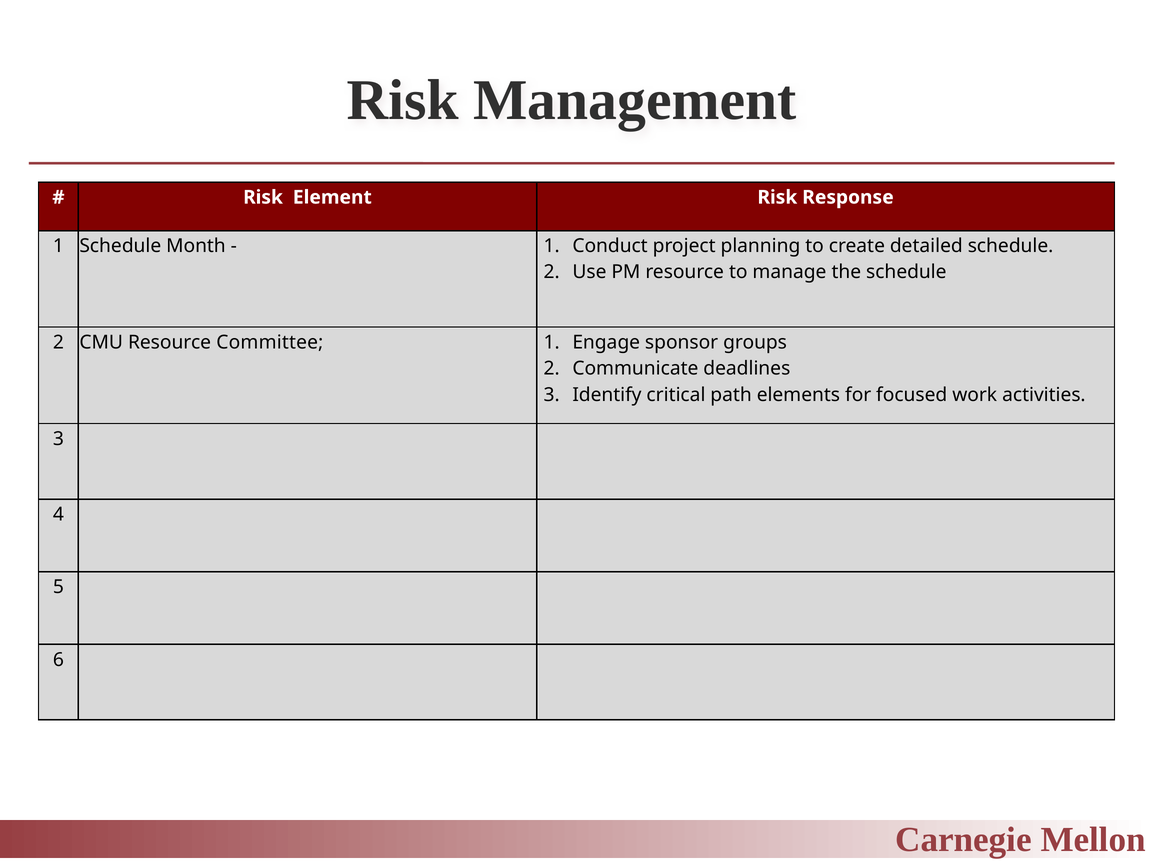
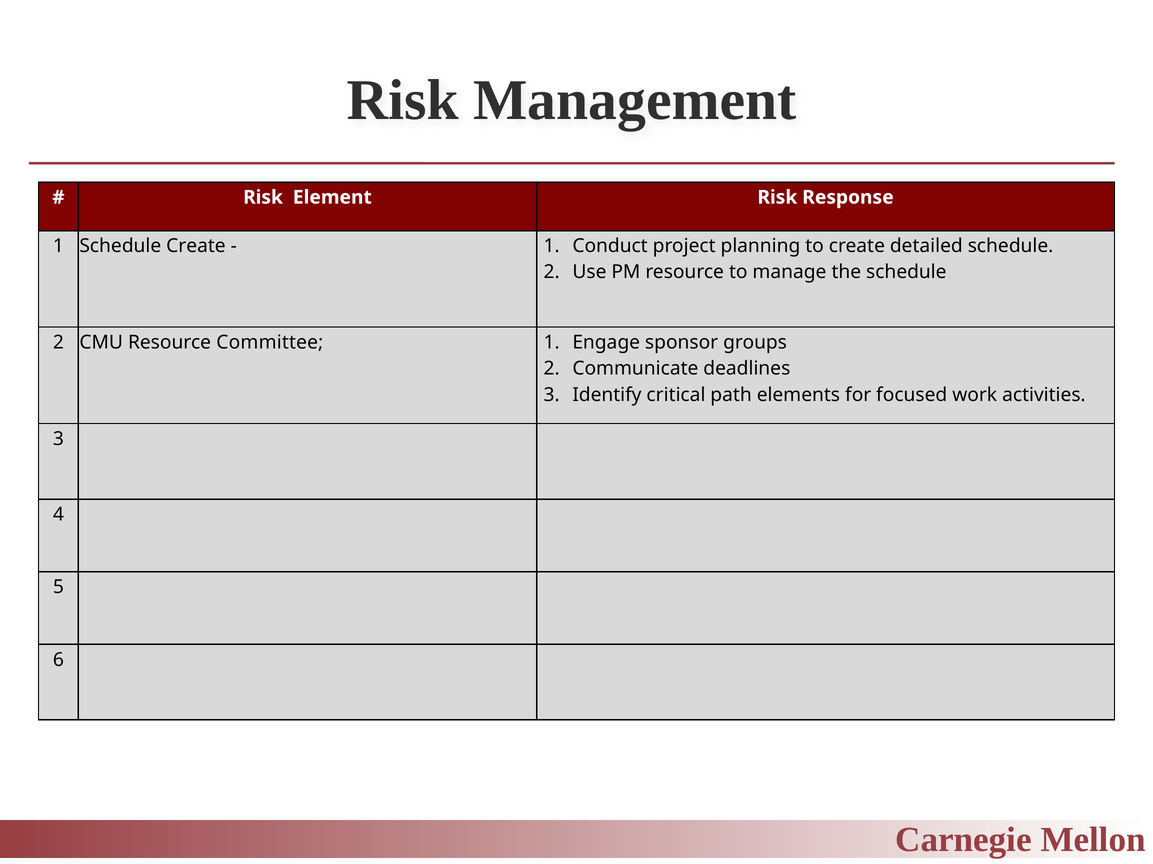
Schedule Month: Month -> Create (196, 246)
